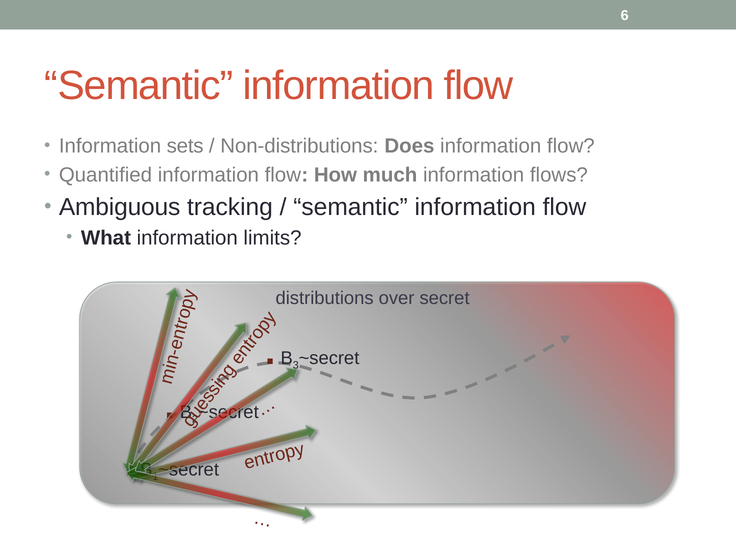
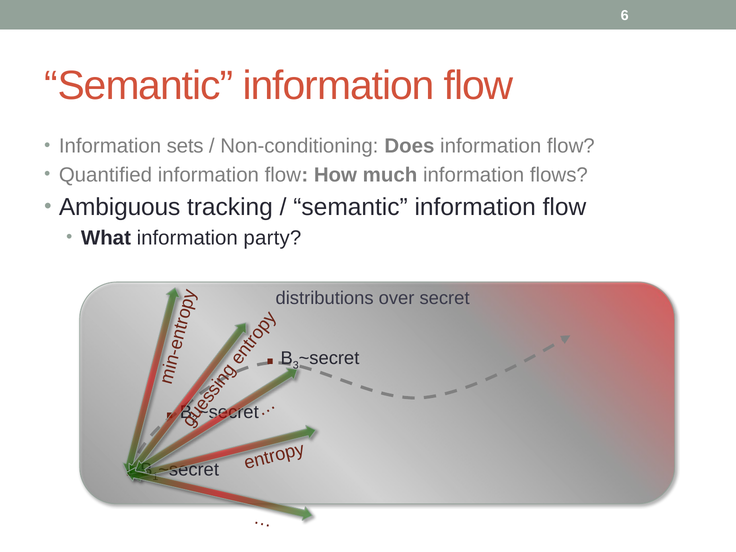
Non-distributions: Non-distributions -> Non-conditioning (299, 146)
limits: limits -> party (272, 238)
